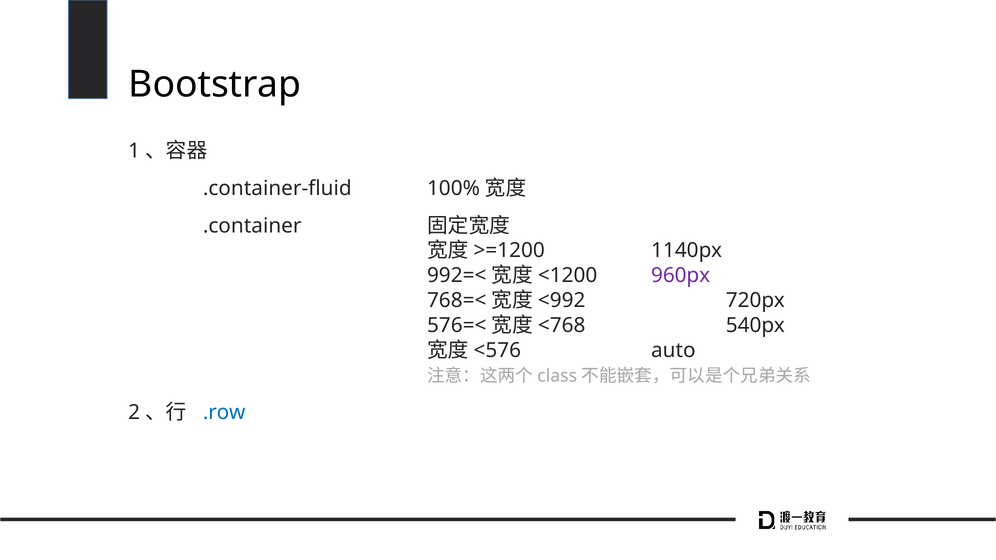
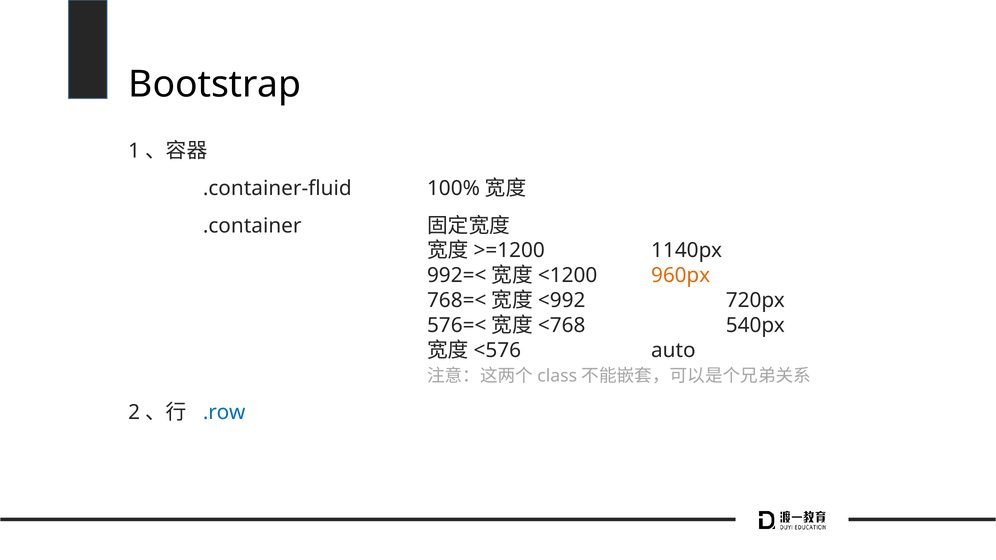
960px colour: purple -> orange (681, 276)
